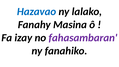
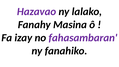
Hazavao colour: blue -> purple (37, 12)
